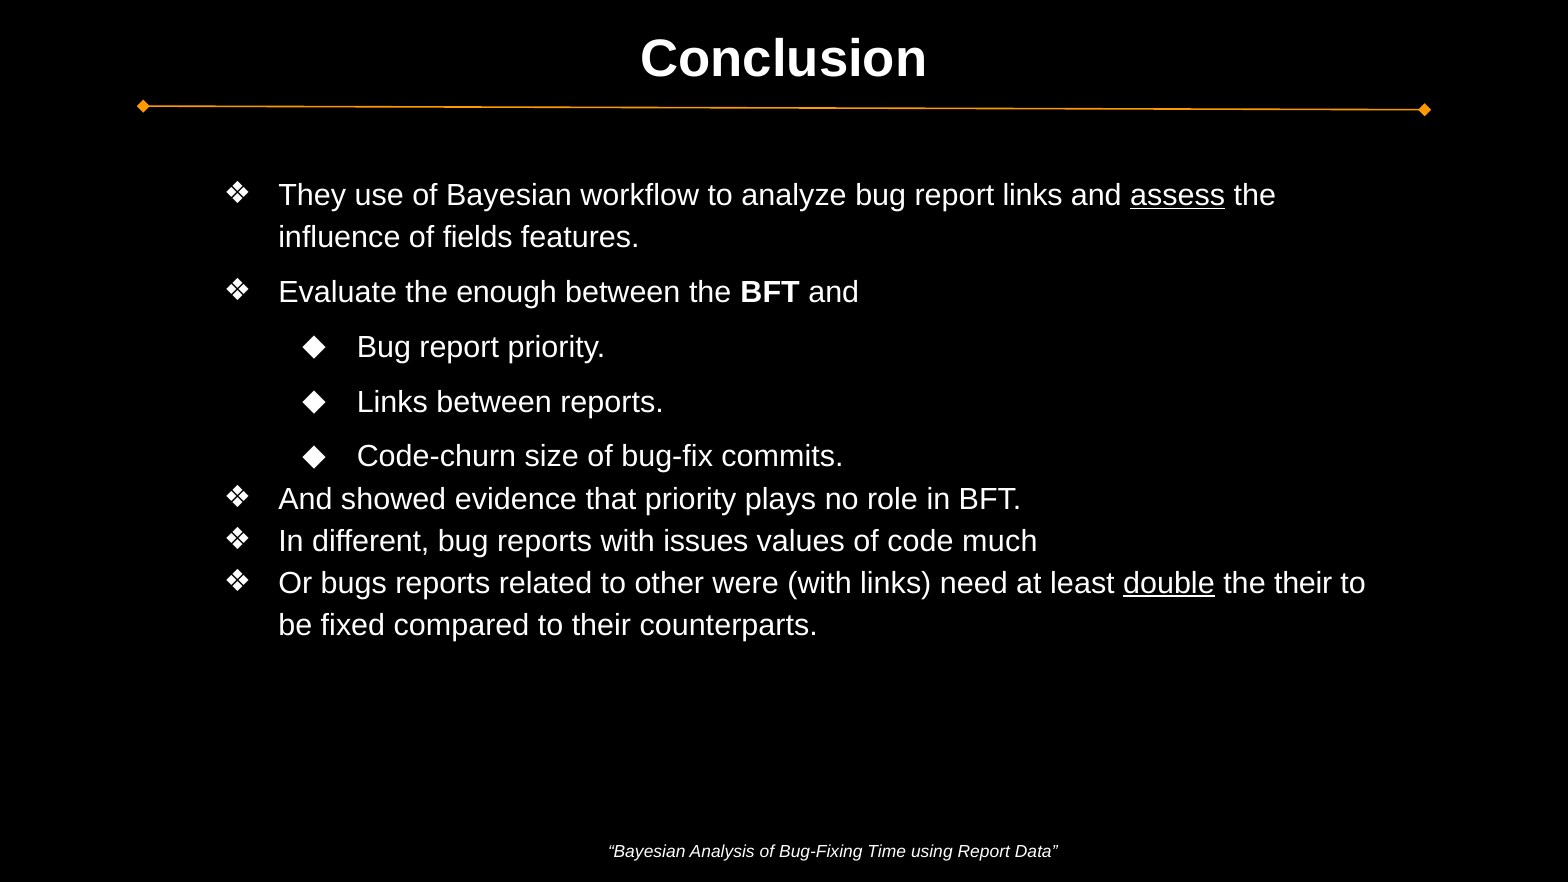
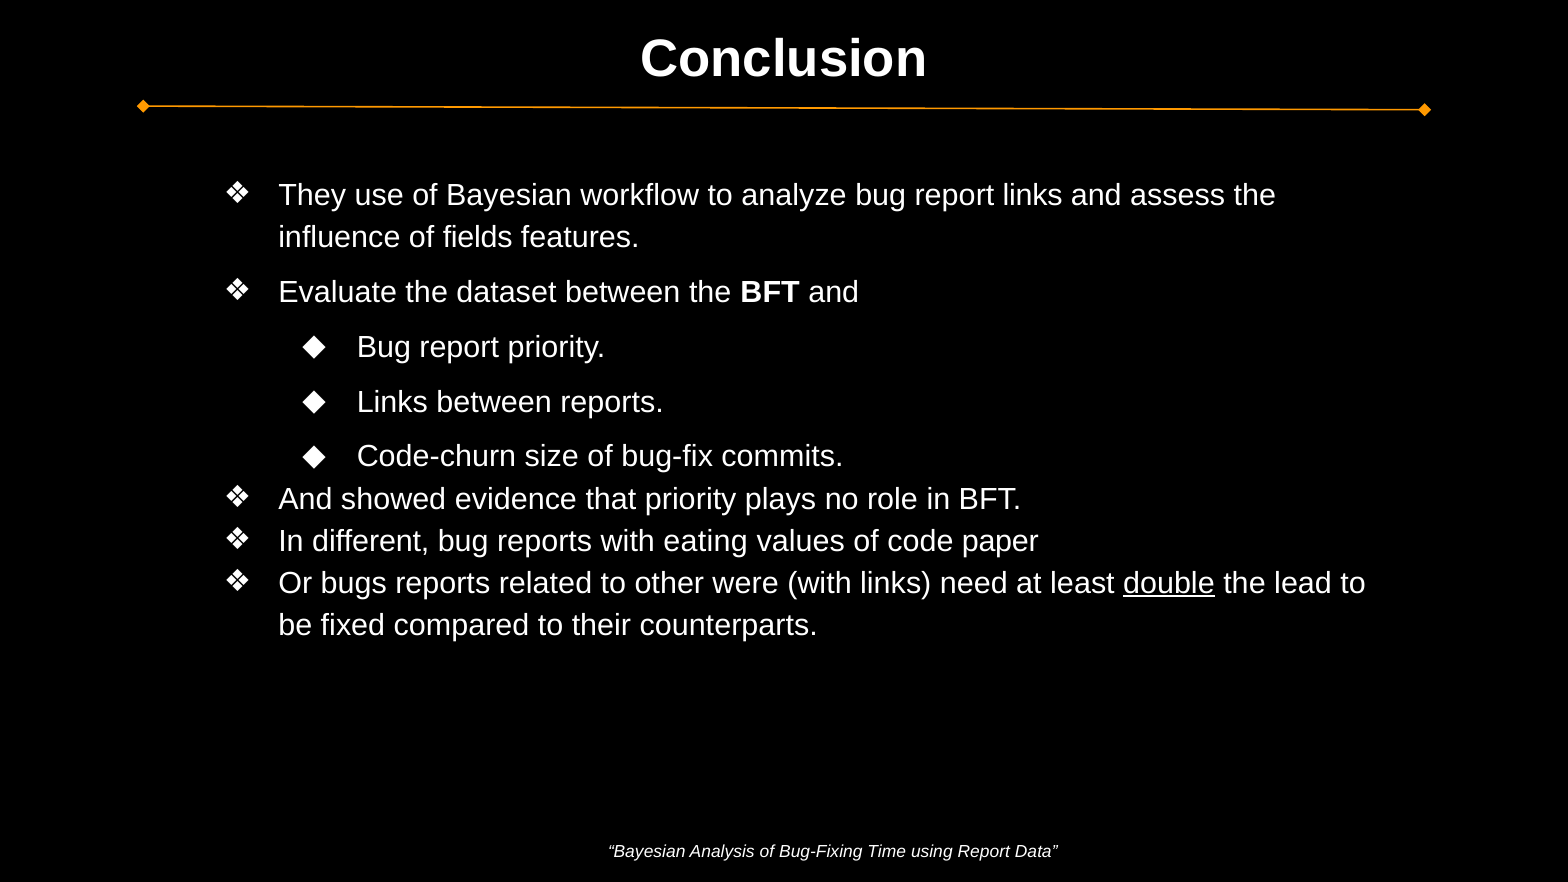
assess underline: present -> none (1178, 195)
enough: enough -> dataset (506, 292)
issues: issues -> eating (706, 541)
much: much -> paper (1000, 541)
the their: their -> lead (1303, 583)
